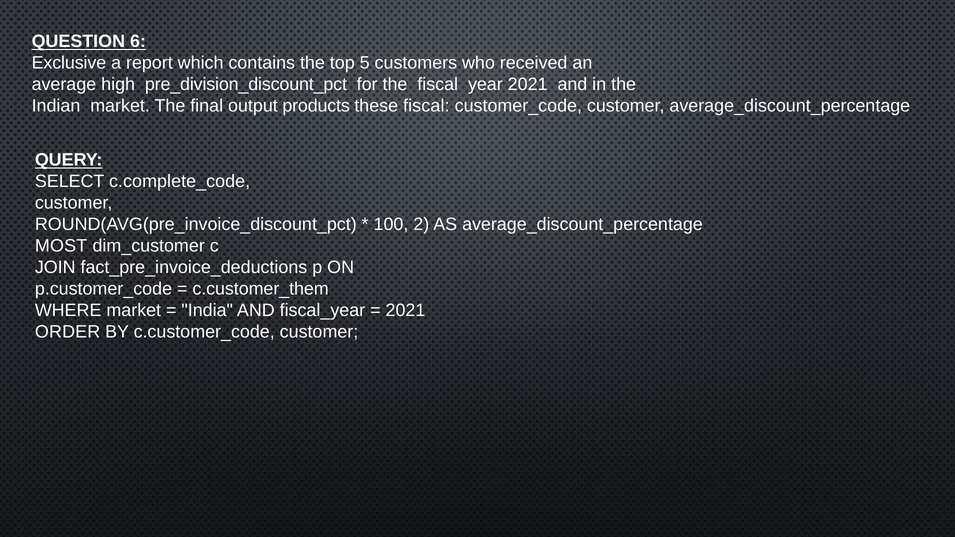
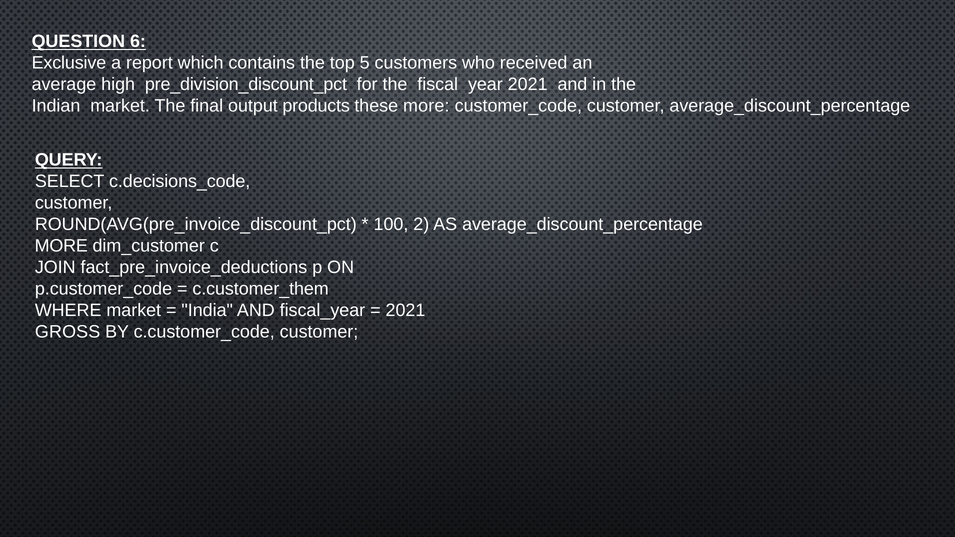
these fiscal: fiscal -> more (426, 106)
c.complete_code: c.complete_code -> c.decisions_code (180, 182)
MOST: MOST -> MORE (61, 246)
ORDER: ORDER -> GROSS (68, 332)
